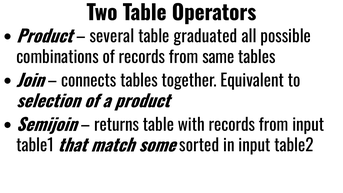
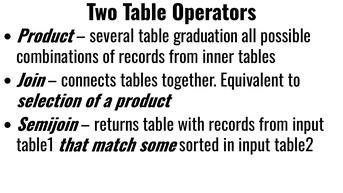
graduated: graduated -> graduation (206, 37)
same: same -> inner (218, 57)
